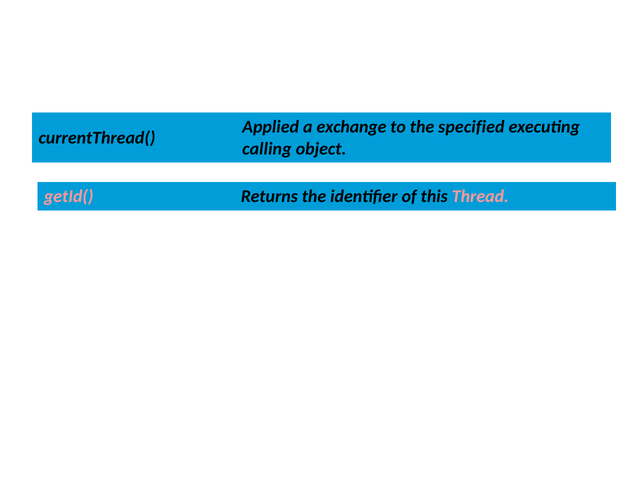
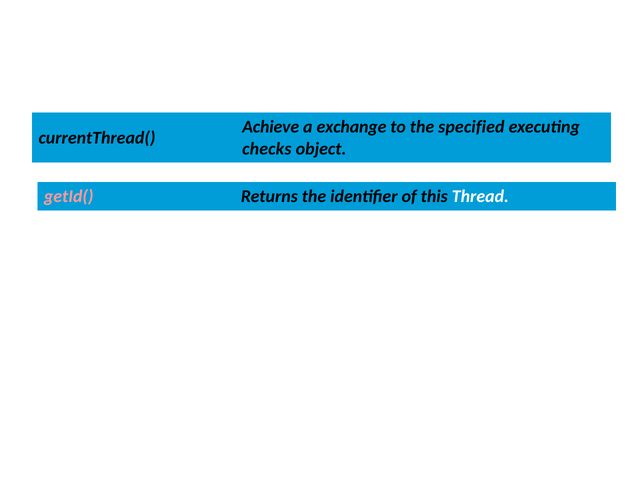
Applied: Applied -> Achieve (271, 127)
calling: calling -> checks (267, 149)
Thread colour: pink -> white (480, 197)
